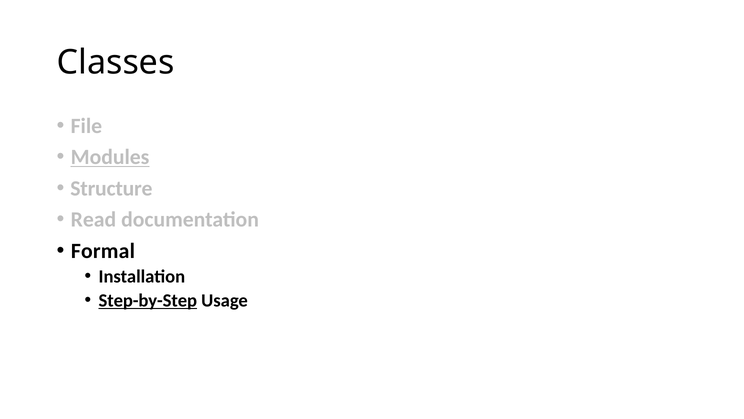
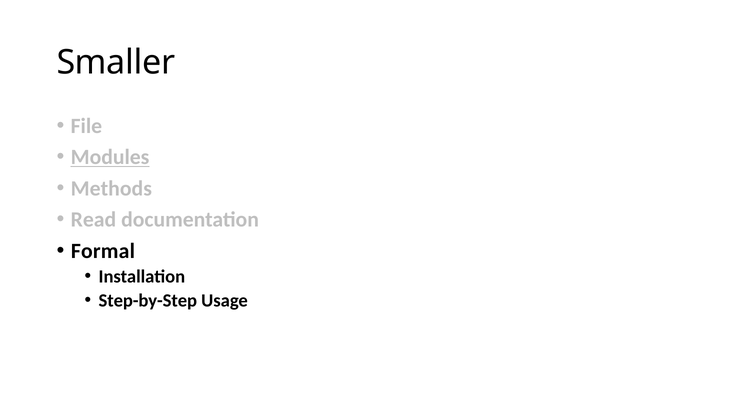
Classes: Classes -> Smaller (116, 62)
Structure: Structure -> Methods (111, 188)
Step-by-Step underline: present -> none (148, 300)
